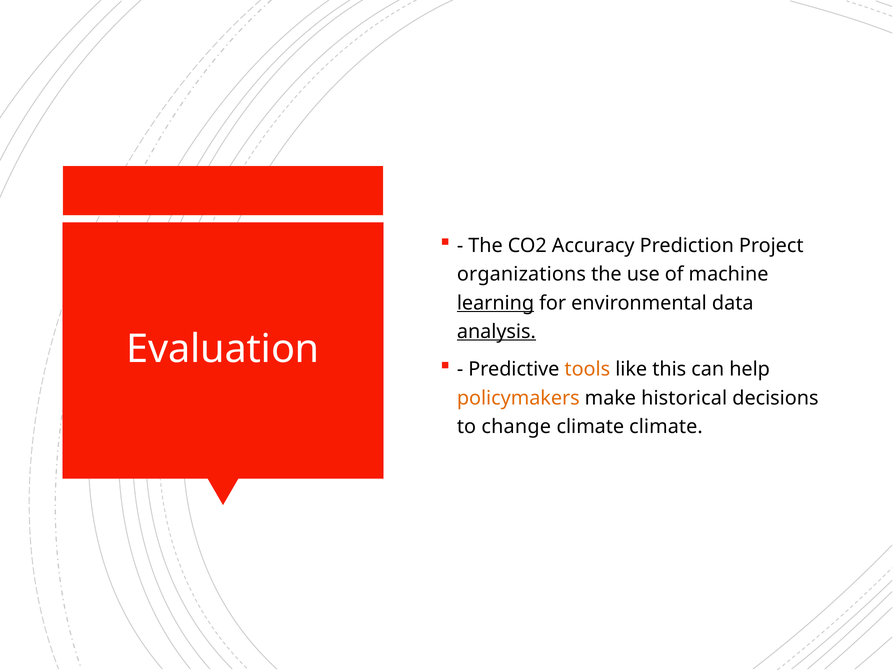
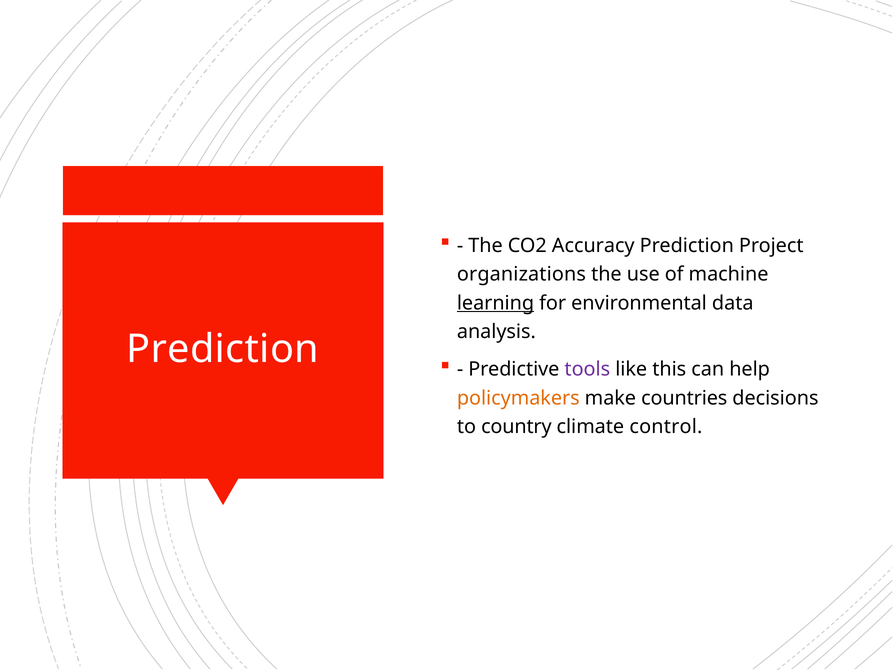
analysis underline: present -> none (496, 331)
Evaluation: Evaluation -> Prediction (223, 349)
tools colour: orange -> purple (587, 369)
historical: historical -> countries (684, 398)
change: change -> country (516, 426)
climate climate: climate -> control (666, 426)
